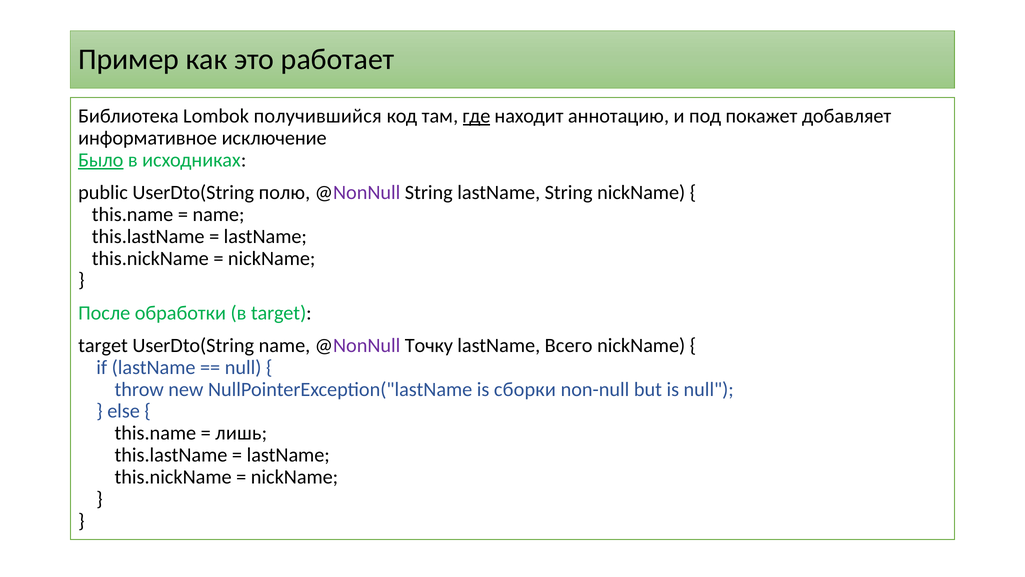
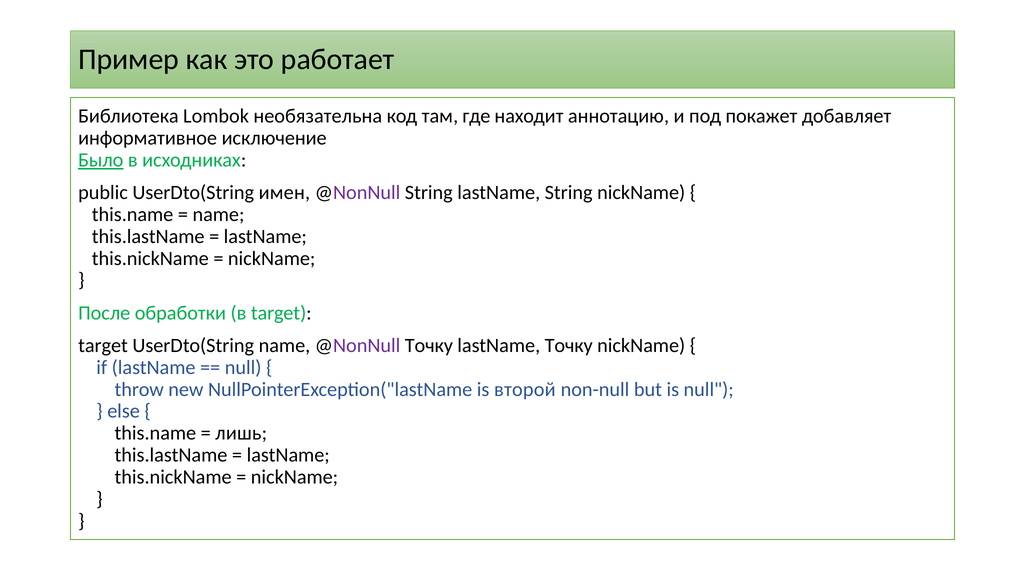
получившийся: получившийся -> необязательна (318, 116)
где underline: present -> none (476, 116)
полю: полю -> имен (284, 192)
lastName Всего: Всего -> Точку (569, 345)
сборки: сборки -> второй (525, 389)
